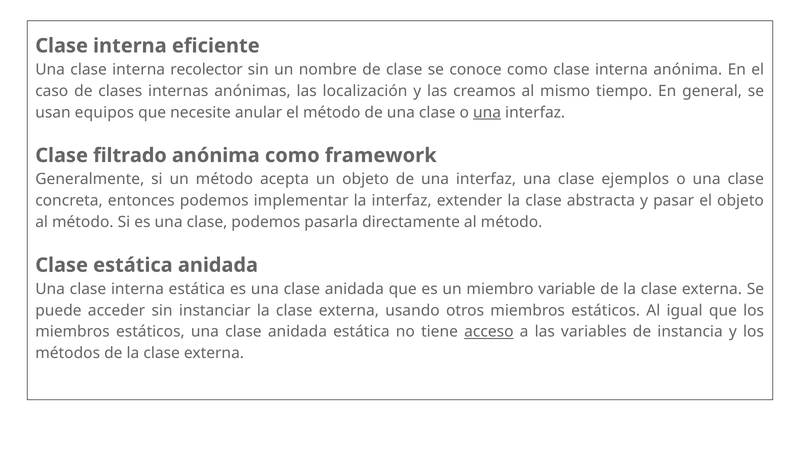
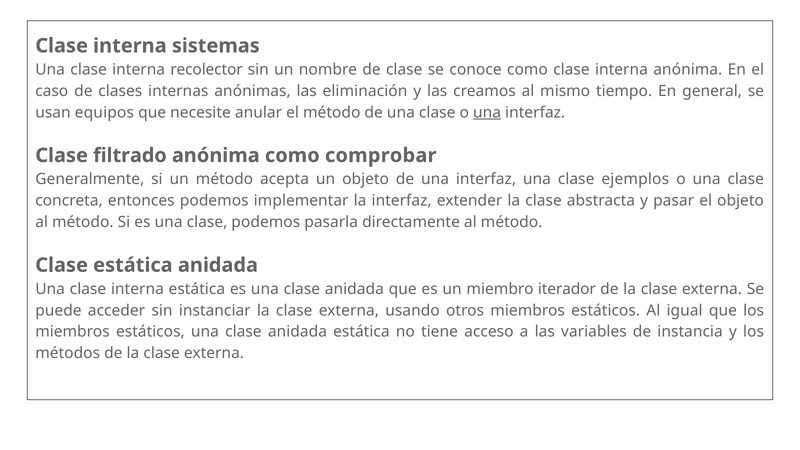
eficiente: eficiente -> sistemas (216, 46)
localización: localización -> eliminación (365, 91)
framework: framework -> comprobar (381, 155)
variable: variable -> iterador (567, 289)
acceso underline: present -> none (489, 332)
